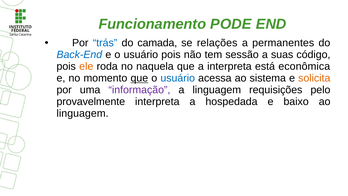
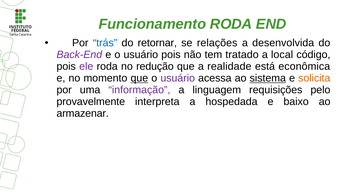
Funcionamento PODE: PODE -> RODA (231, 24)
camada: camada -> retornar (157, 43)
permanentes: permanentes -> desenvolvida (283, 43)
Back-End colour: blue -> purple (79, 55)
sessão: sessão -> tratado (242, 55)
suas: suas -> local (282, 55)
ele colour: orange -> purple (86, 66)
naquela: naquela -> redução (155, 66)
a interpreta: interpreta -> realidade (229, 66)
usuário colour: blue -> purple (178, 78)
sistema underline: none -> present (268, 78)
linguagem: linguagem -> armazenar (83, 113)
